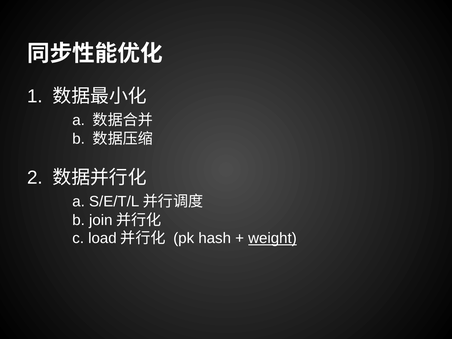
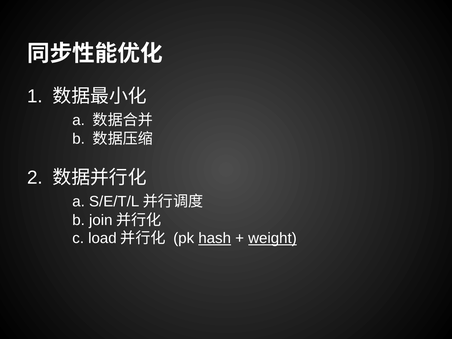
hash underline: none -> present (215, 238)
